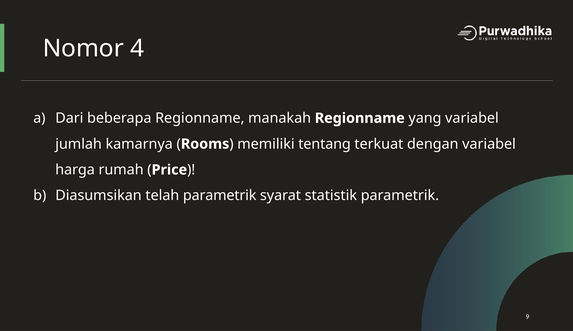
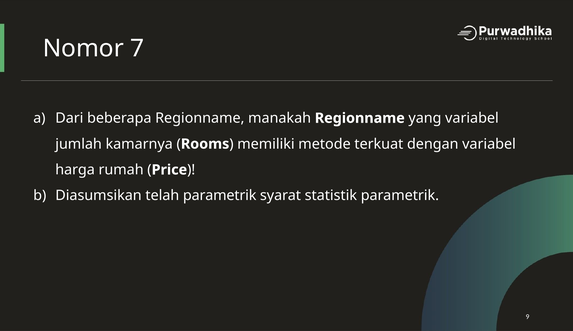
4: 4 -> 7 (137, 48)
tentang: tentang -> metode (325, 144)
